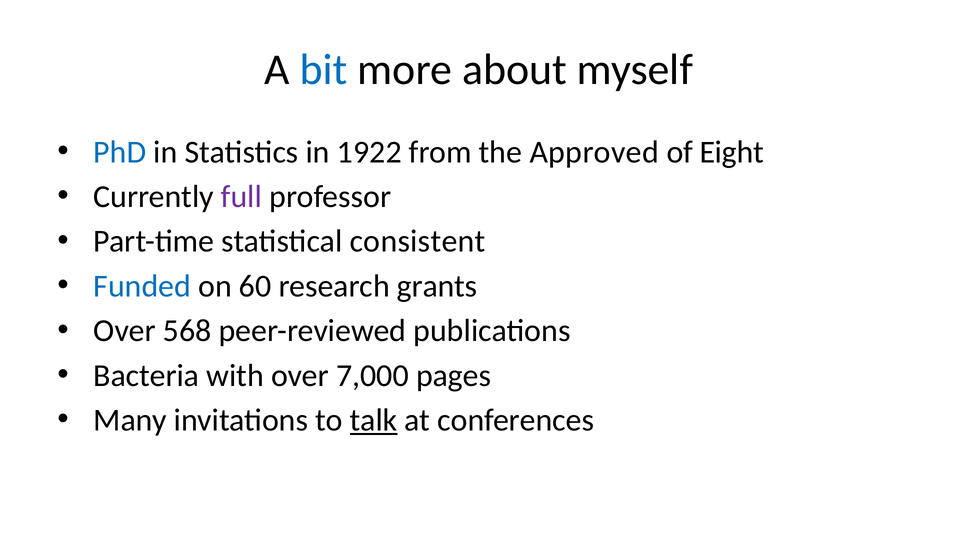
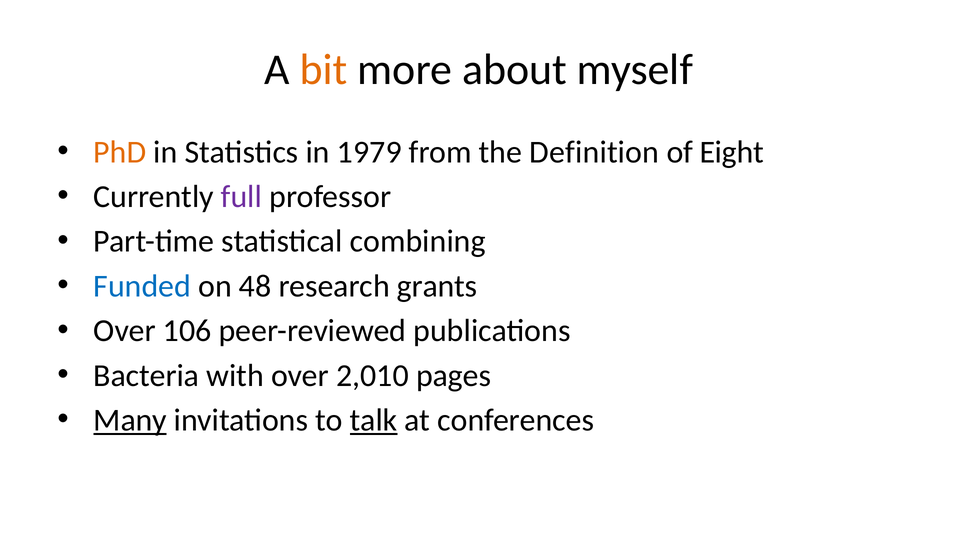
bit colour: blue -> orange (324, 70)
PhD colour: blue -> orange (120, 152)
1922: 1922 -> 1979 (369, 152)
Approved: Approved -> Definition (594, 152)
consistent: consistent -> combining (418, 241)
60: 60 -> 48 (255, 286)
568: 568 -> 106 (187, 331)
7,000: 7,000 -> 2,010 (372, 375)
Many underline: none -> present (130, 420)
